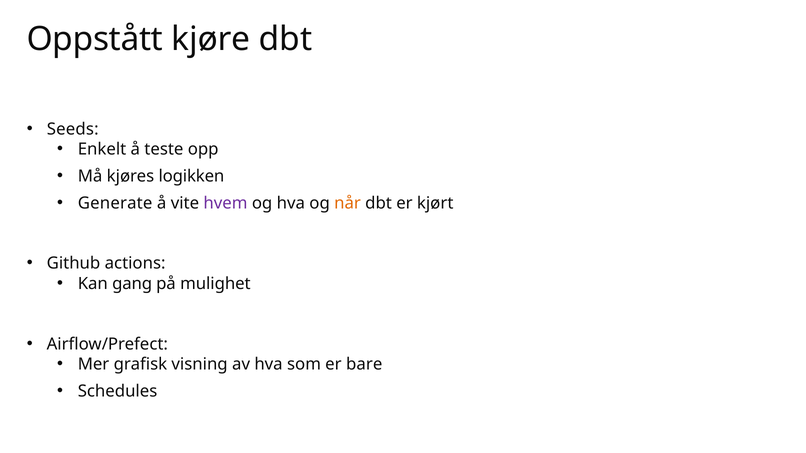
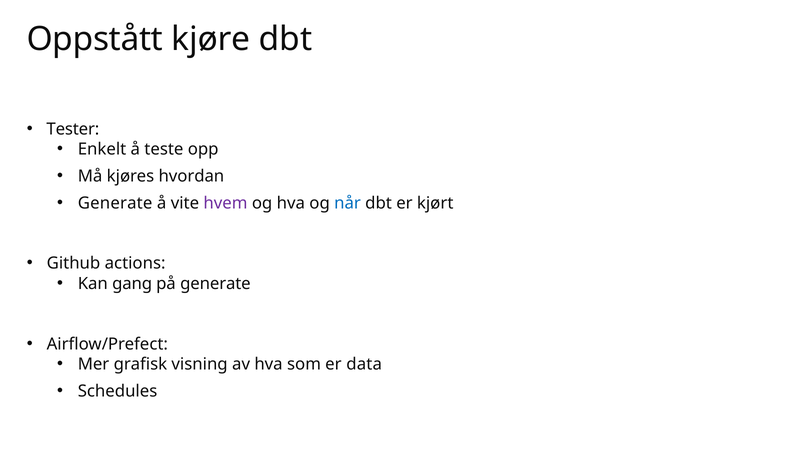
Seeds: Seeds -> Tester (73, 129)
logikken: logikken -> hvordan (191, 176)
når colour: orange -> blue (348, 203)
på mulighet: mulighet -> generate (215, 284)
bare: bare -> data (364, 364)
